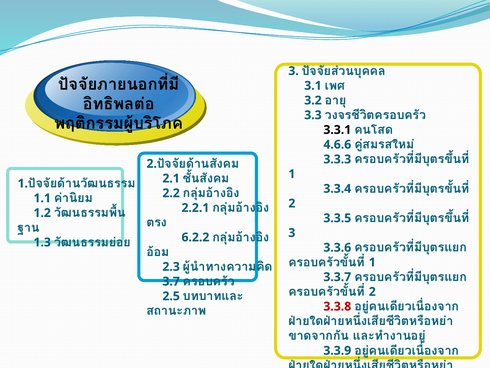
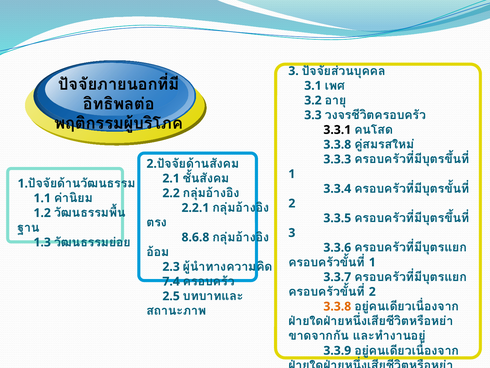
4.6.6: 4.6.6 -> 3.3.8 (337, 144)
6.2.2: 6.2.2 -> 8.6.8 (195, 237)
3.7: 3.7 -> 7.4 (171, 281)
3.3.8 colour: red -> orange (337, 306)
